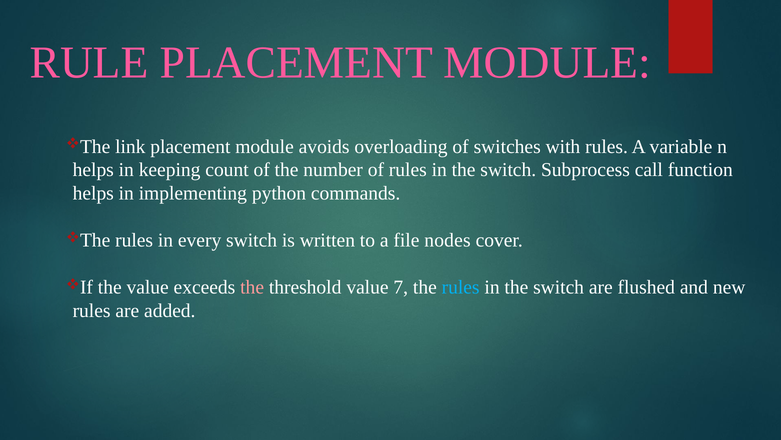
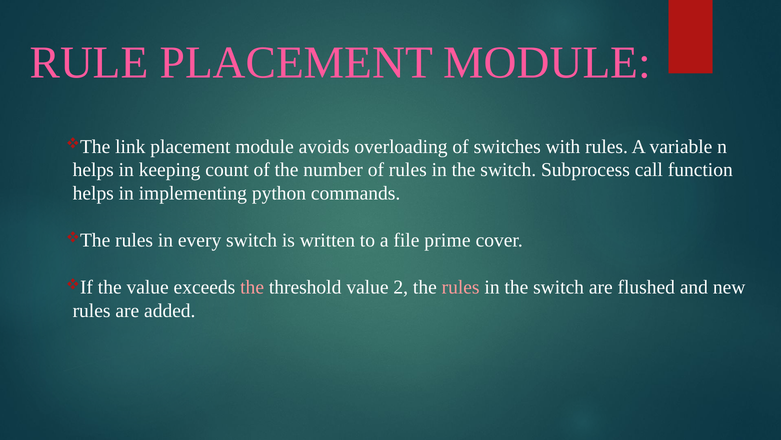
nodes: nodes -> prime (447, 240)
7: 7 -> 2 (401, 287)
rules colour: light blue -> pink (461, 287)
